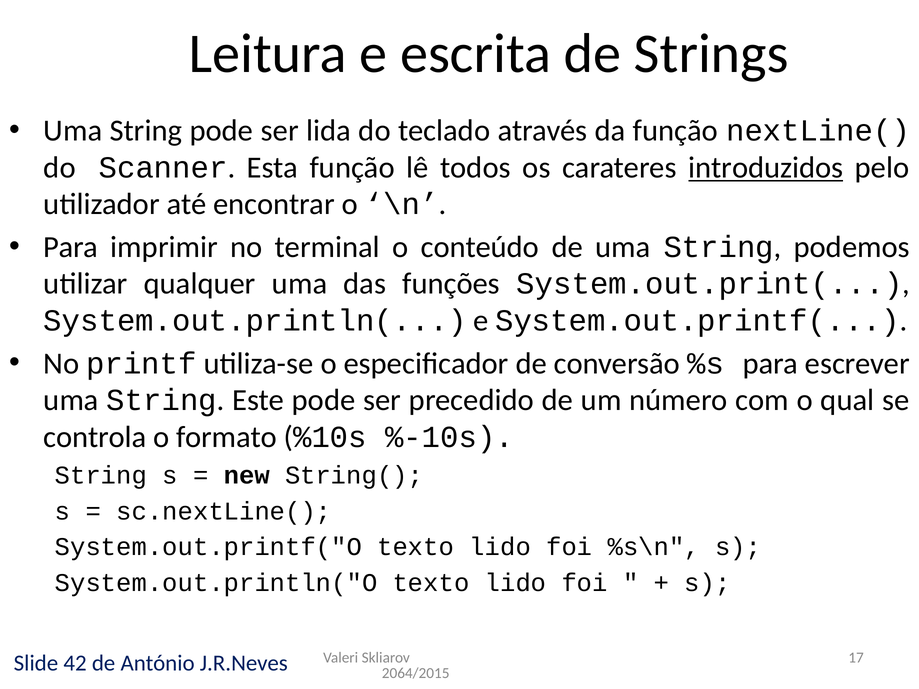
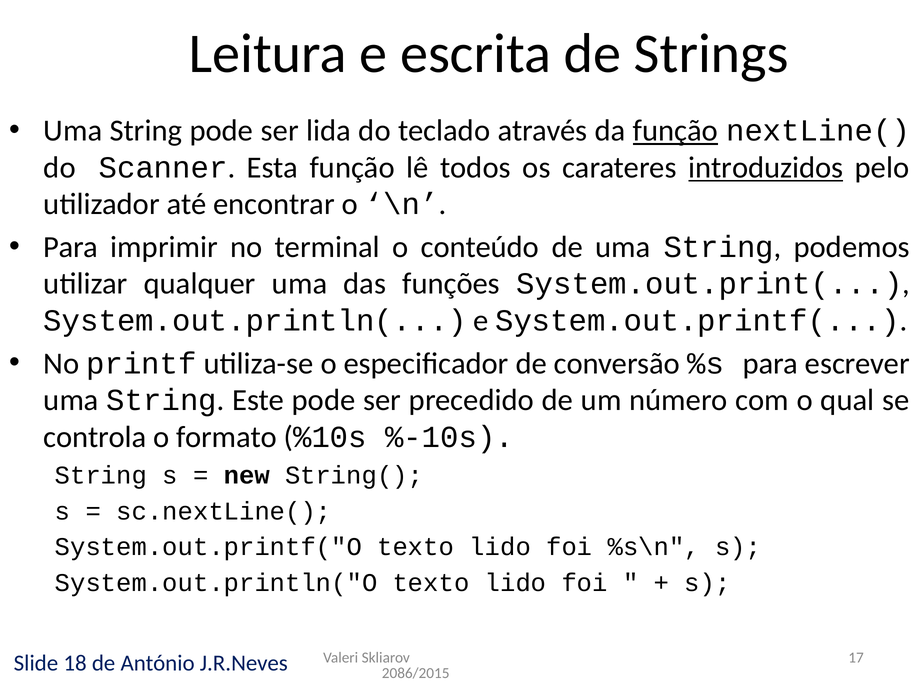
função underline: none -> present (675, 131)
42: 42 -> 18 (75, 663)
2064/2015: 2064/2015 -> 2086/2015 (416, 673)
